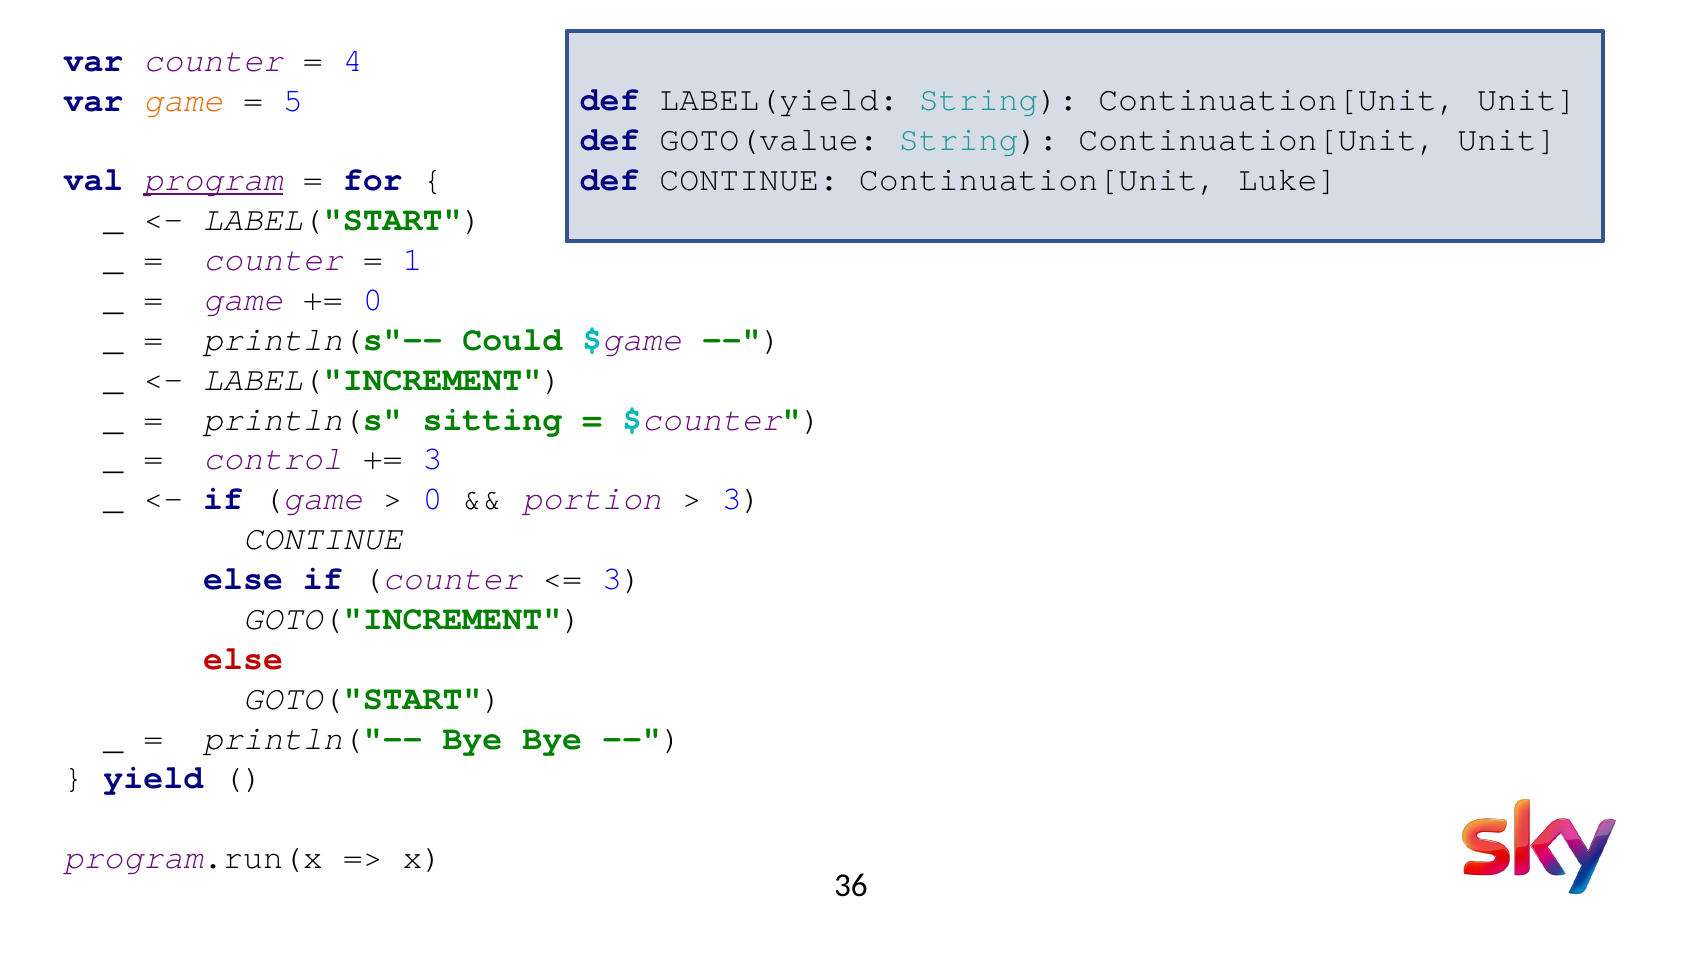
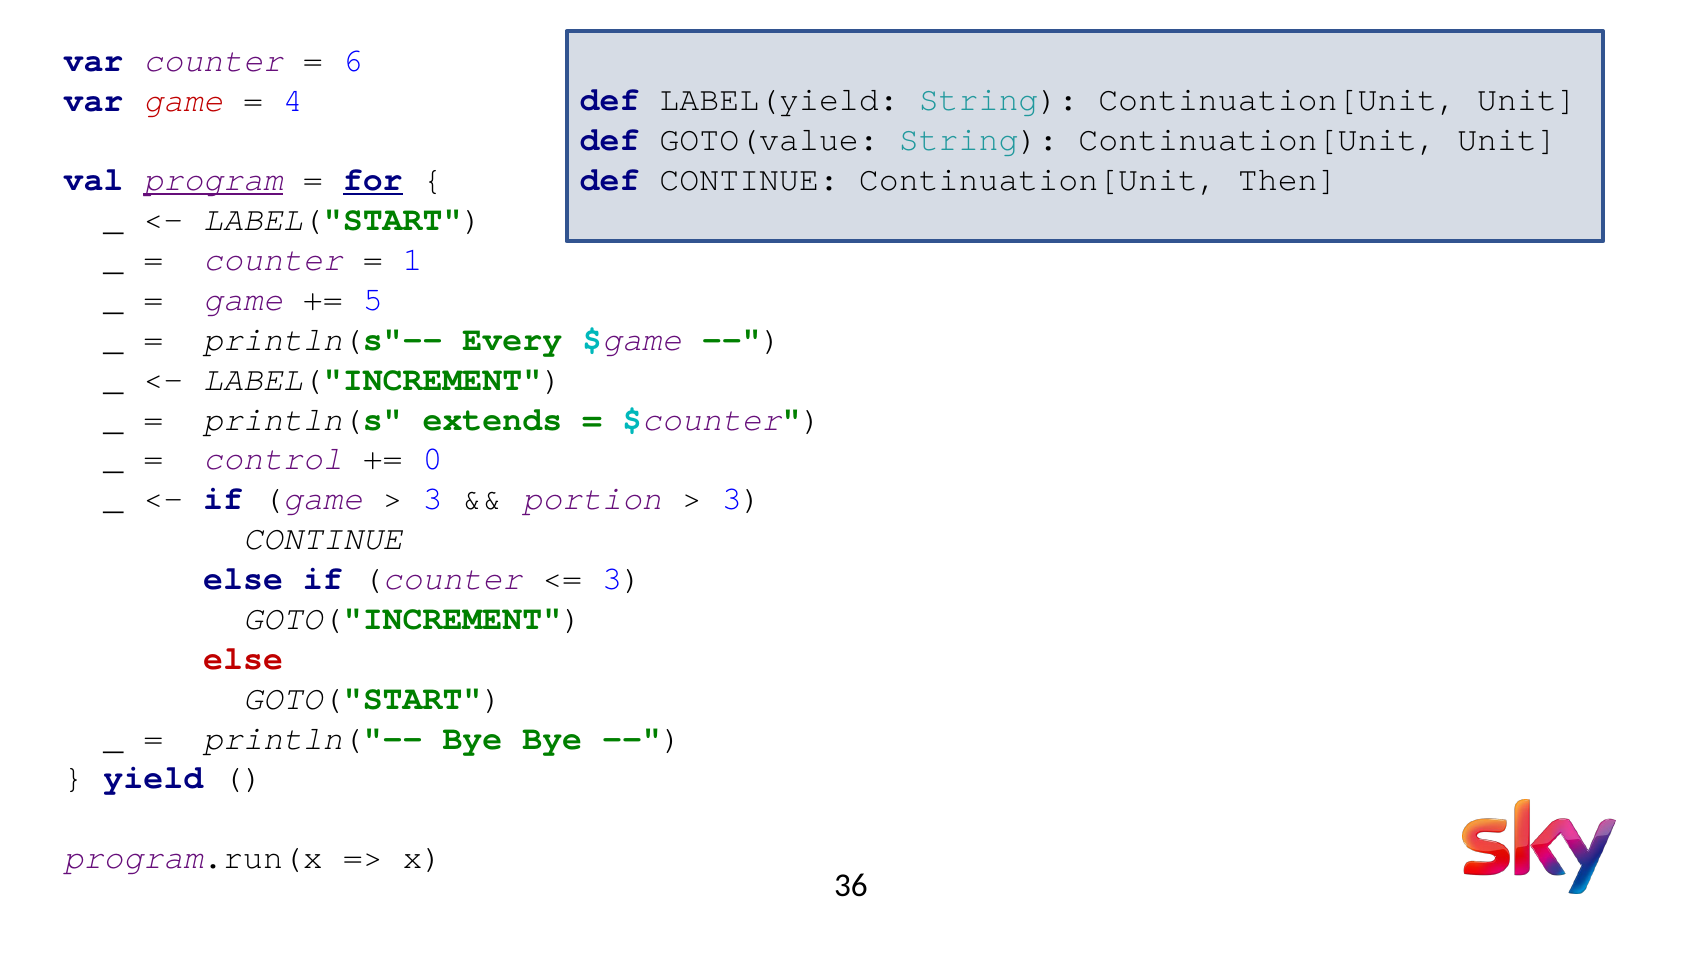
4: 4 -> 6 (353, 60)
game colour: orange -> red (183, 100)
5: 5 -> 4 (293, 100)
Luke: Luke -> Then (1288, 180)
for underline: none -> present (373, 180)
0: 0 -> 5 (373, 300)
Could: Could -> Every (512, 339)
sitting: sitting -> extends (492, 419)
3: 3 -> 0 (433, 459)
0: 0 -> 3 (433, 499)
